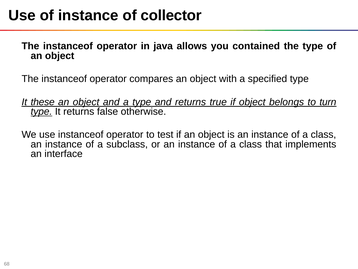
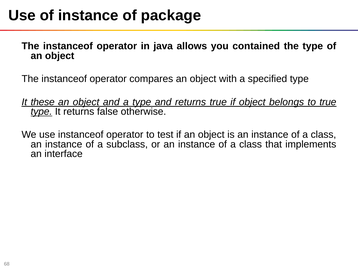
collector: collector -> package (171, 15)
to turn: turn -> true (328, 102)
